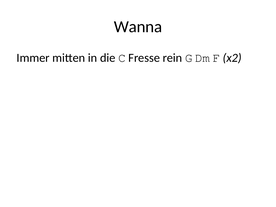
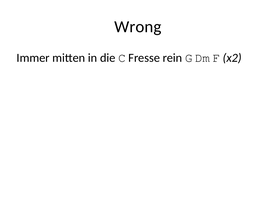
Wanna: Wanna -> Wrong (138, 27)
